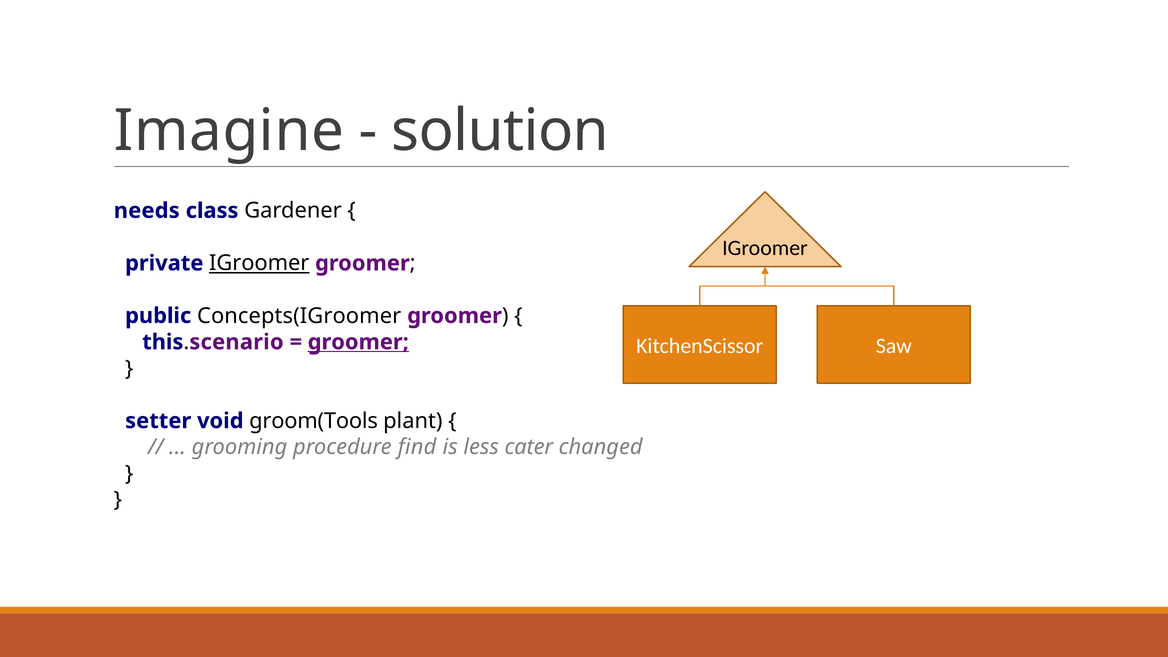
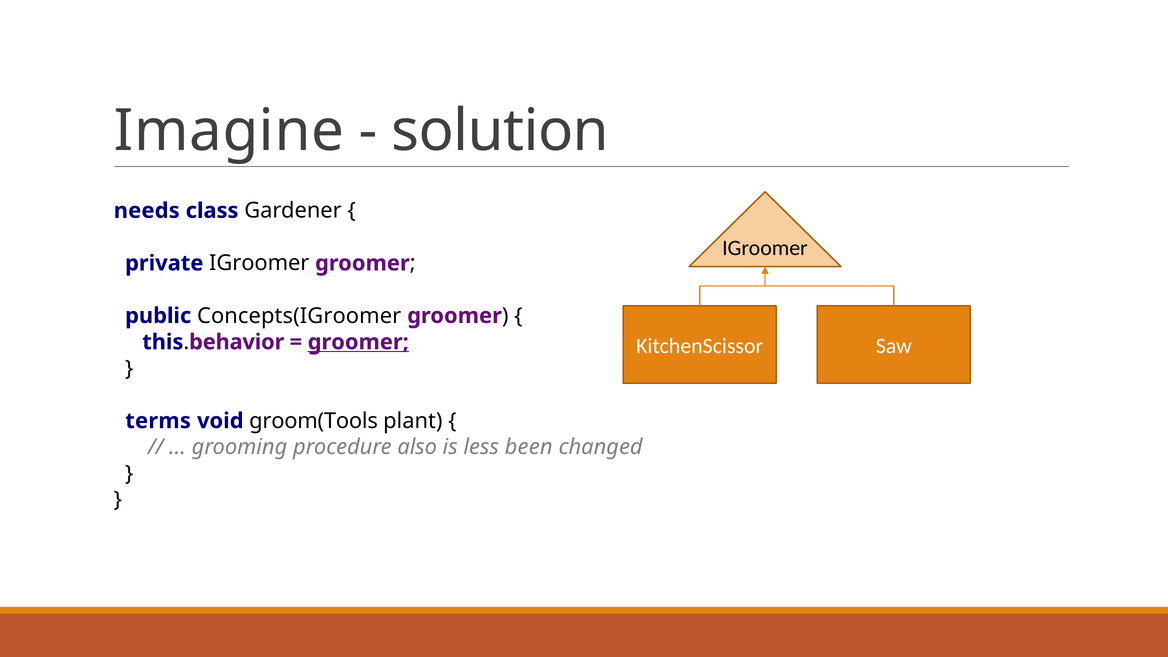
IGroomer underline: present -> none (259, 263)
scenario: scenario -> behavior (237, 342)
setter: setter -> terms (158, 421)
find: find -> also (417, 447)
cater: cater -> been (529, 447)
